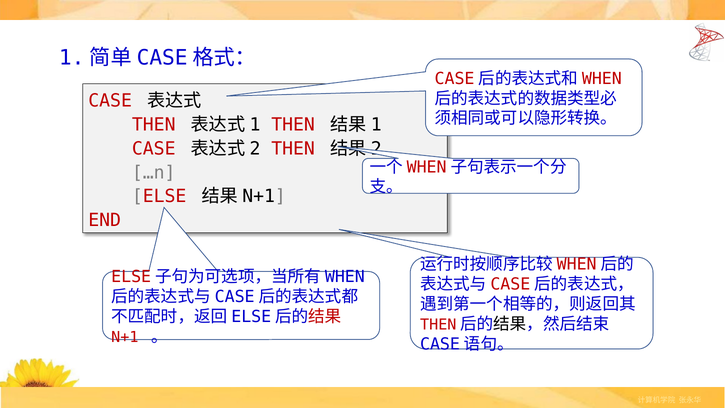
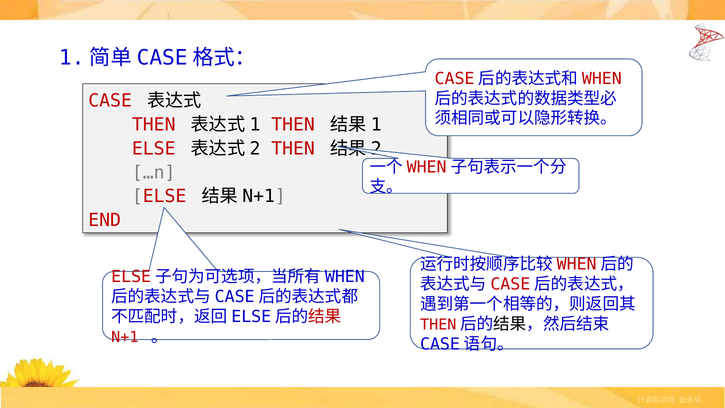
CASE: CASE -> ELSE (154, 149)
